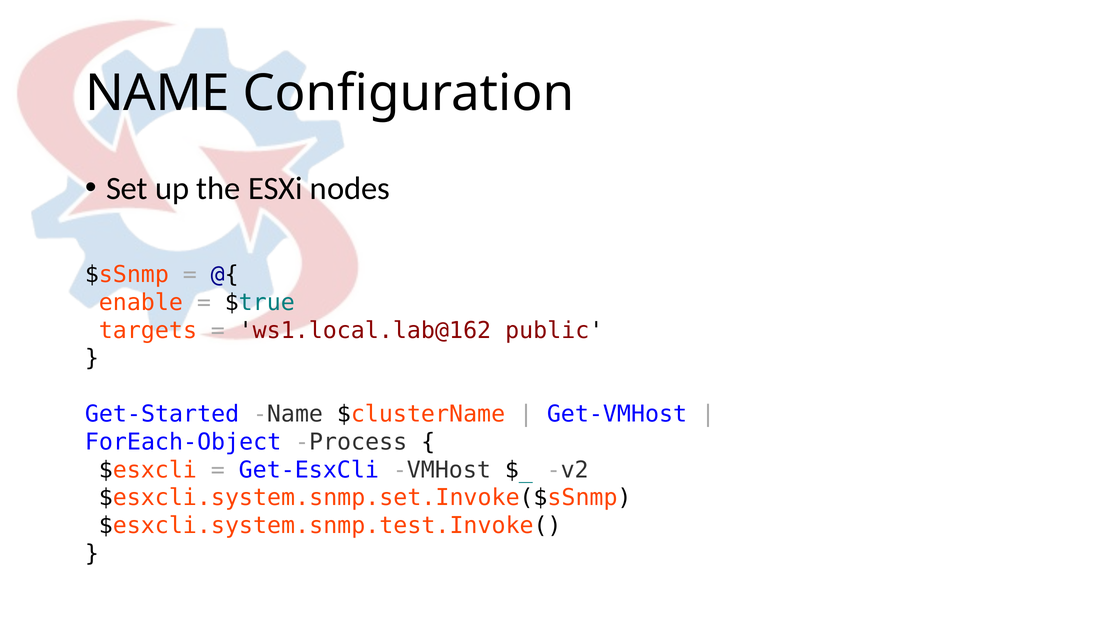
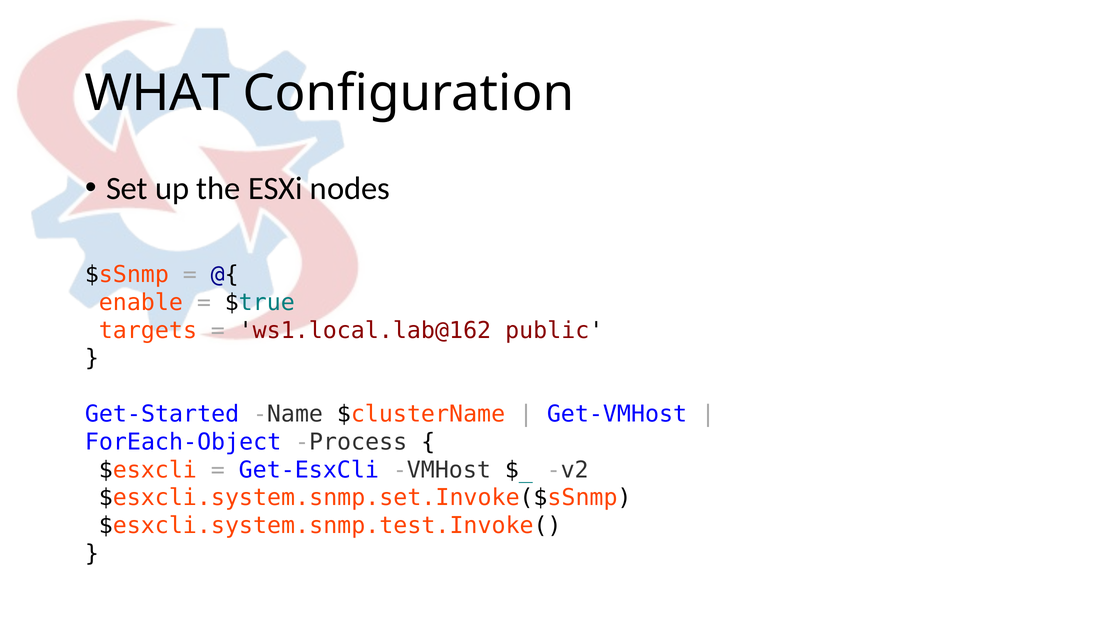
NAME: NAME -> WHAT (157, 94)
